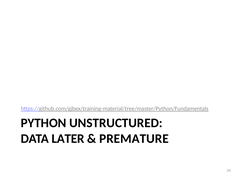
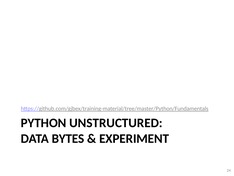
LATER: LATER -> BYTES (68, 138)
PREMATURE: PREMATURE -> EXPERIMENT (134, 138)
